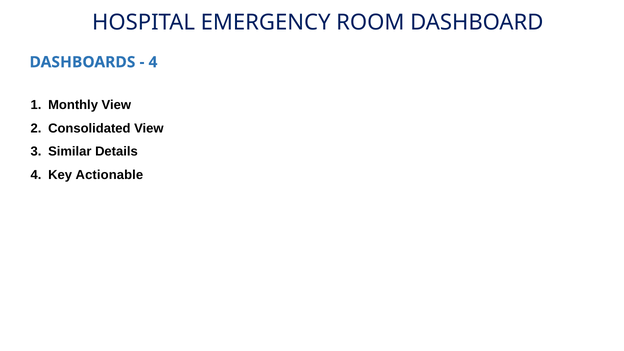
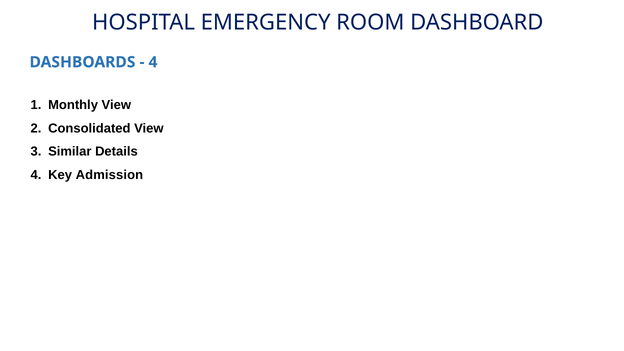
Actionable: Actionable -> Admission (109, 175)
